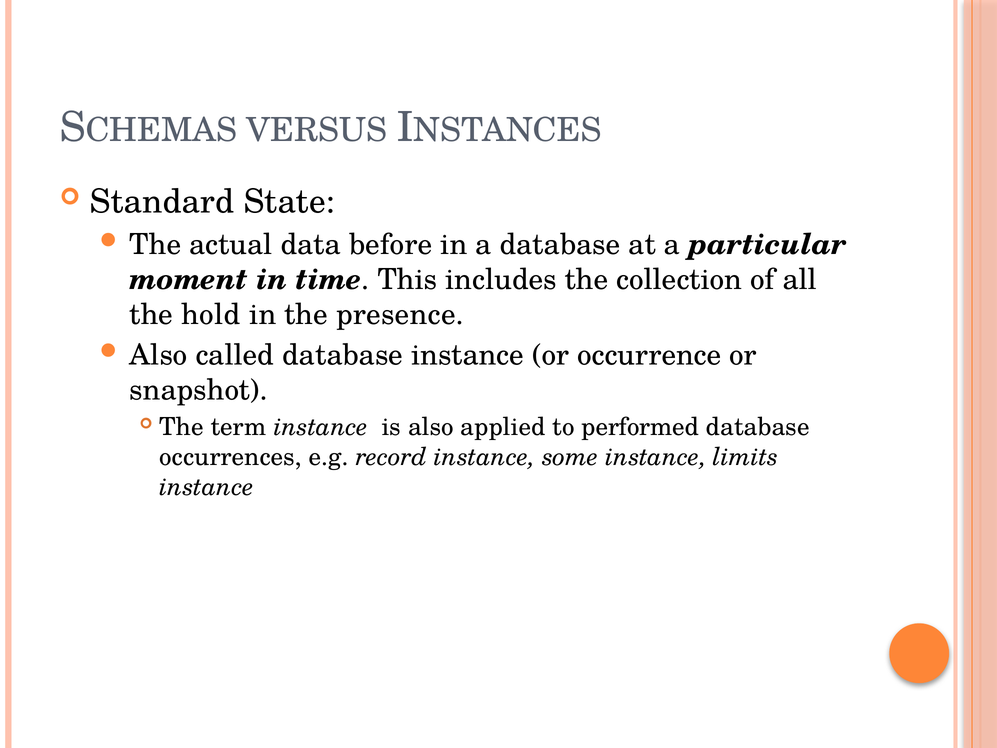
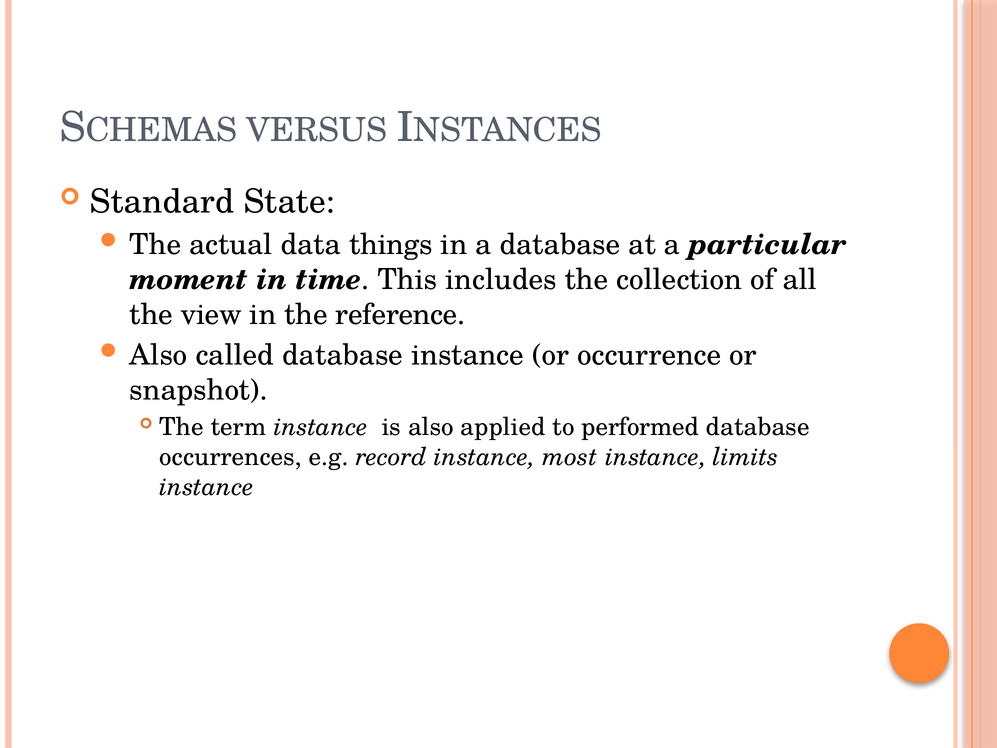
before: before -> things (391, 245)
hold: hold -> view (211, 314)
presence: presence -> reference (400, 314)
some: some -> most (570, 457)
